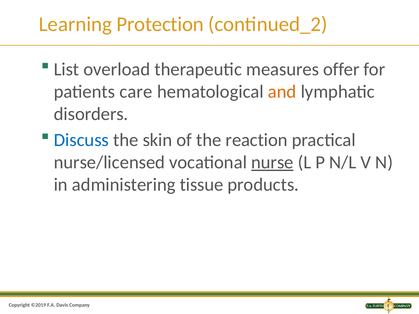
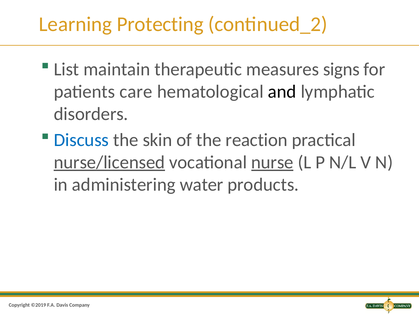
Protection: Protection -> Protecting (160, 24)
overload: overload -> maintain (117, 69)
offer: offer -> signs (341, 69)
and colour: orange -> black (282, 92)
nurse/licensed underline: none -> present (109, 162)
tissue: tissue -> water (202, 185)
